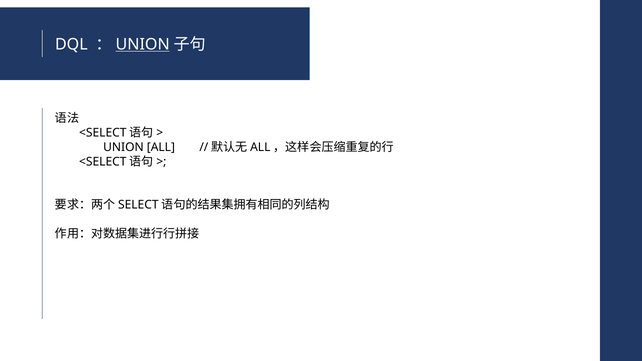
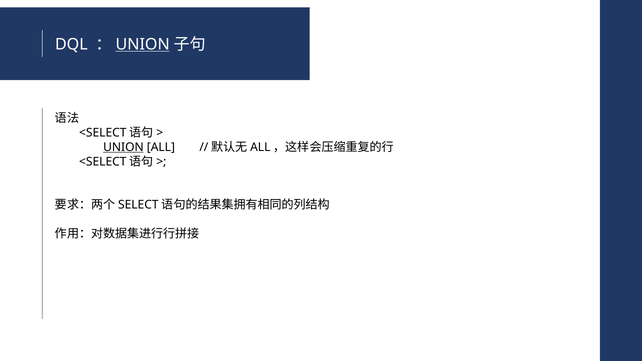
UNION underline: none -> present (123, 147)
